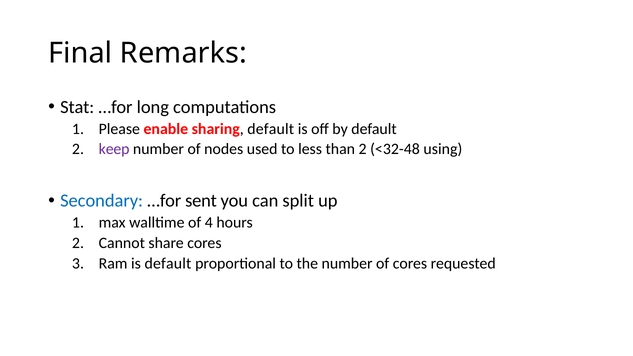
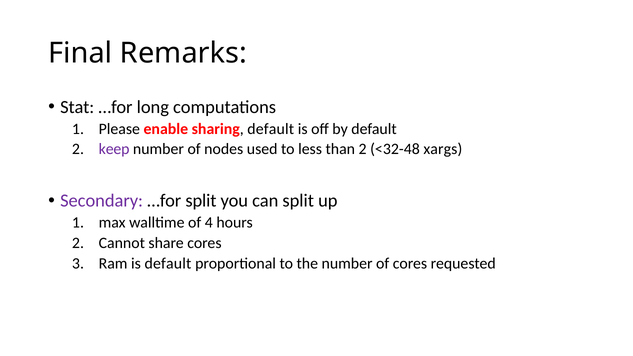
using: using -> xargs (443, 149)
Secondary colour: blue -> purple (102, 201)
…for sent: sent -> split (201, 201)
